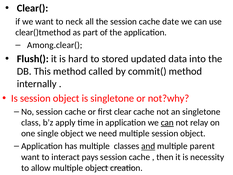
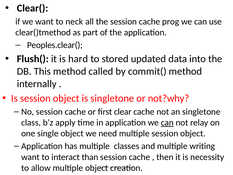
date: date -> prog (171, 21)
Among.clear(: Among.clear( -> Peoples.clear( (55, 45)
and underline: present -> none (148, 146)
parent: parent -> writing (202, 146)
pays: pays -> than (90, 157)
